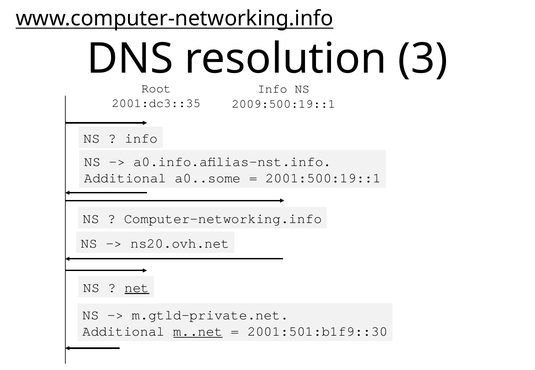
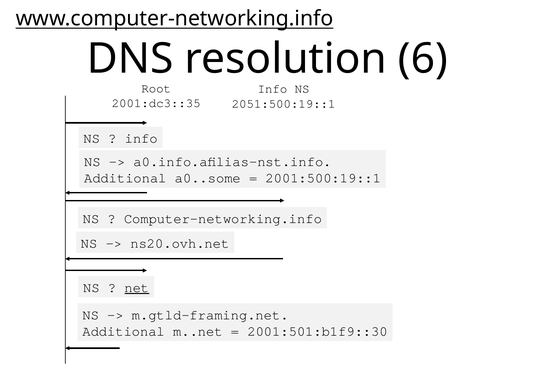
3: 3 -> 6 (423, 59)
2009:500:19::1: 2009:500:19::1 -> 2051:500:19::1 (284, 104)
m.gtld-private.net: m.gtld-private.net -> m.gtld-framing.net (210, 315)
m..net underline: present -> none (198, 332)
